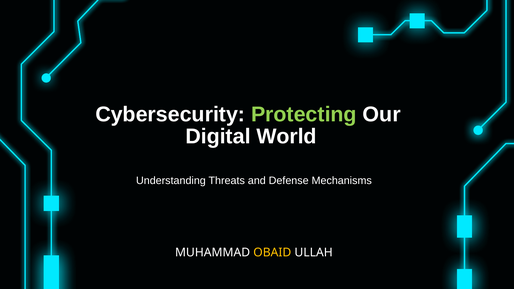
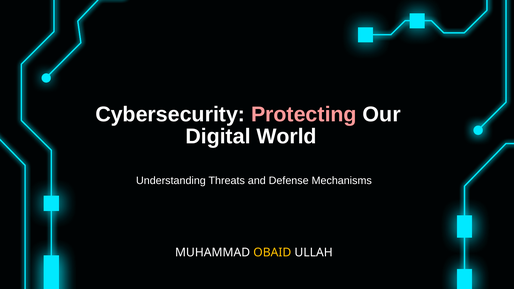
Protecting colour: light green -> pink (304, 115)
